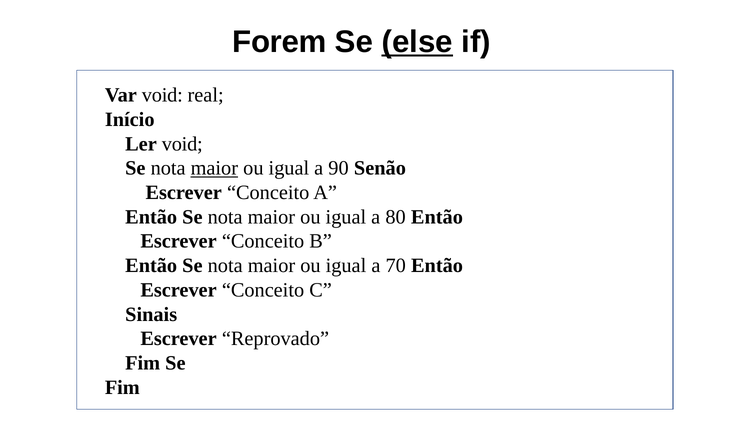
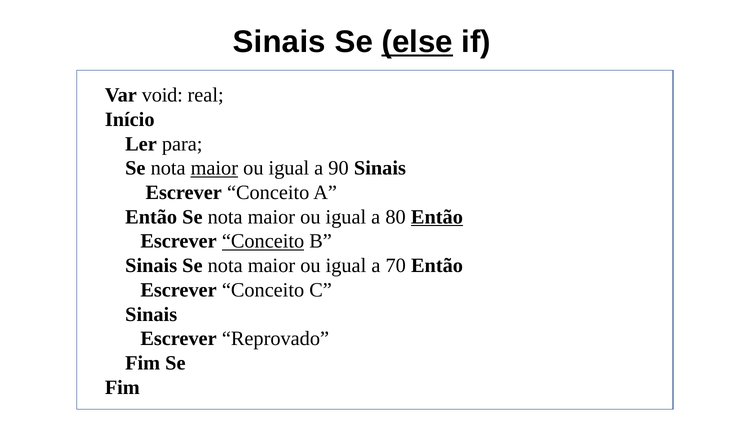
Forem: Forem -> Sinais (279, 42)
Ler void: void -> para (182, 144)
90 Senão: Senão -> Sinais (380, 168)
Então underline: none -> present (437, 217)
Conceito underline: none -> present (263, 241)
Então: Então -> Sinais (151, 266)
